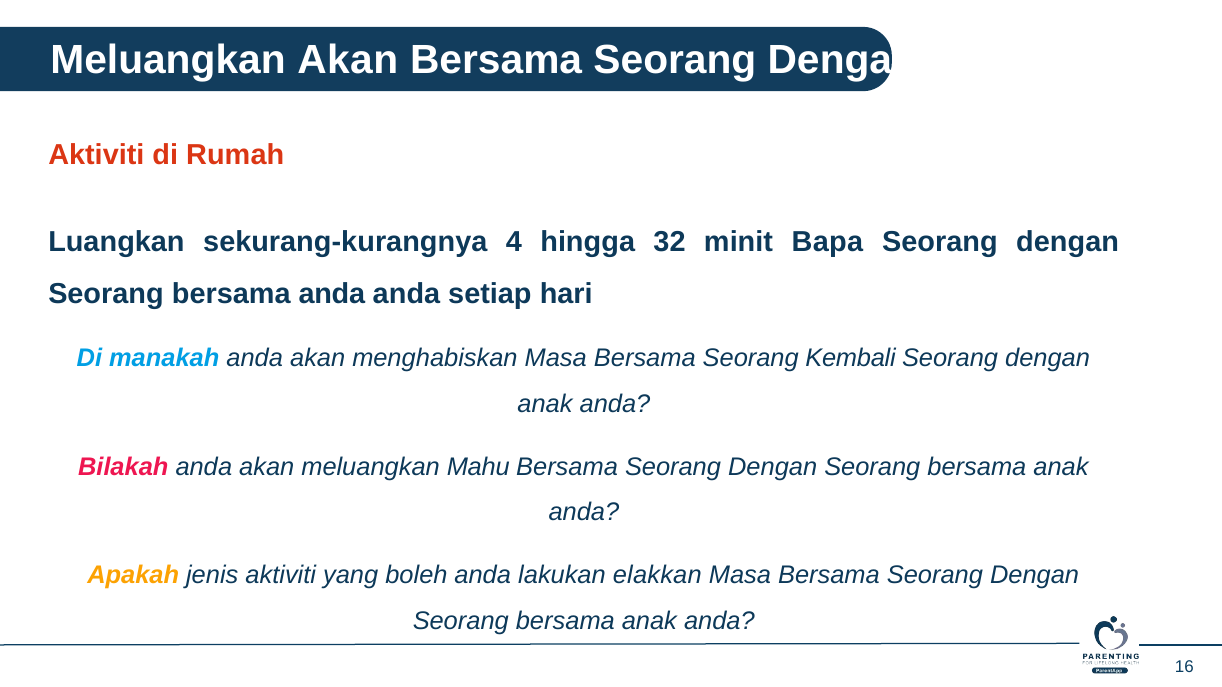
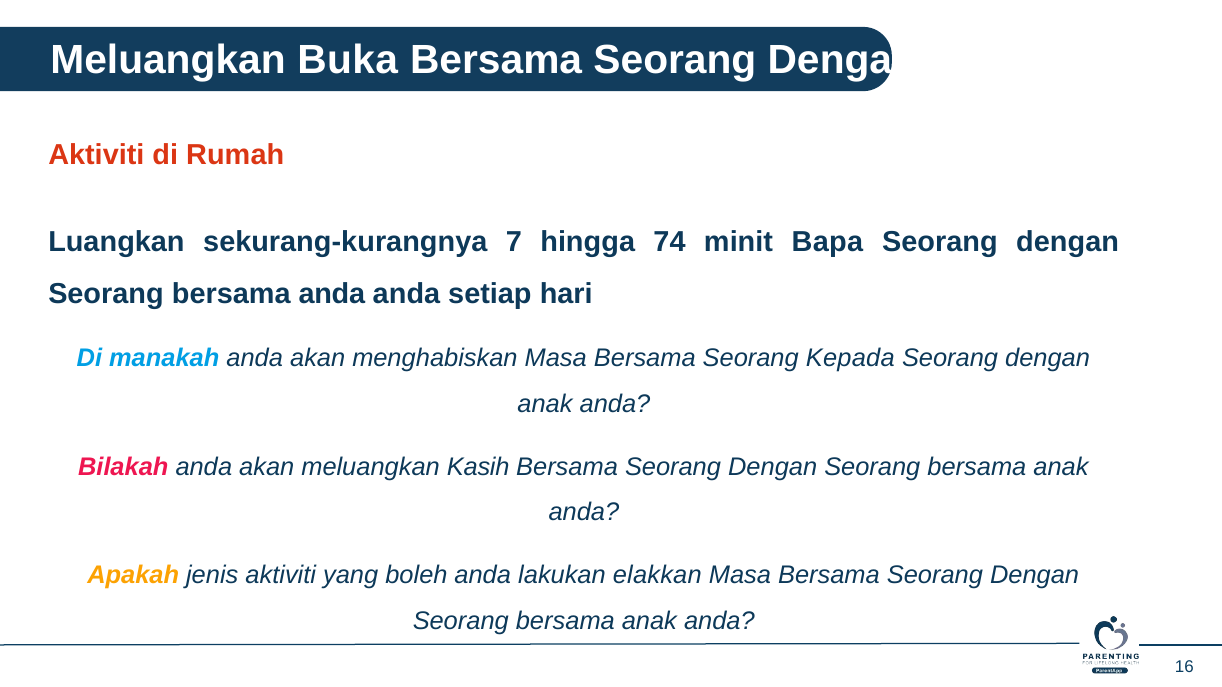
Meluangkan Akan: Akan -> Buka (348, 60)
4: 4 -> 7 (514, 242)
32: 32 -> 74 (670, 242)
Kembali: Kembali -> Kepada (850, 358)
Mahu: Mahu -> Kasih (478, 467)
